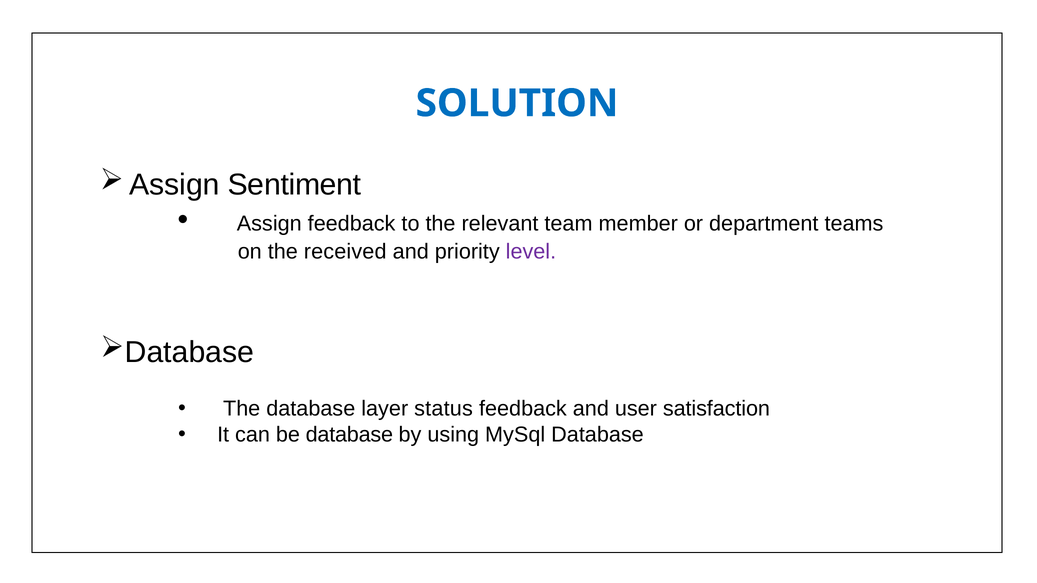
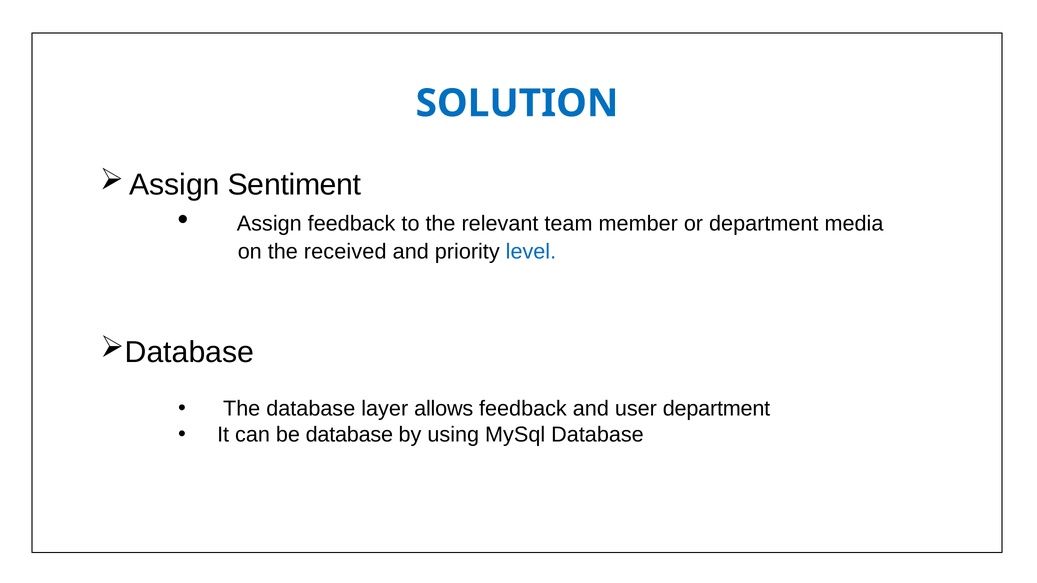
teams: teams -> media (854, 224)
level colour: purple -> blue (531, 252)
status: status -> allows (444, 409)
user satisfaction: satisfaction -> department (716, 409)
